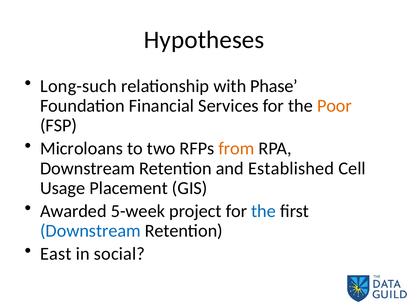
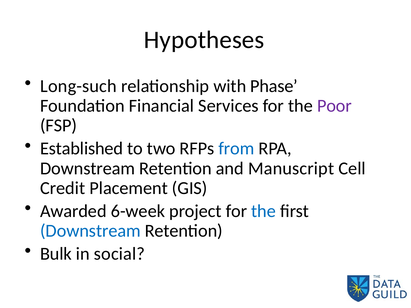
Poor colour: orange -> purple (334, 106)
Microloans: Microloans -> Established (82, 149)
from colour: orange -> blue (236, 149)
Established: Established -> Manuscript (291, 168)
Usage: Usage -> Credit (63, 188)
5-week: 5-week -> 6-week (138, 211)
East: East -> Bulk (56, 254)
